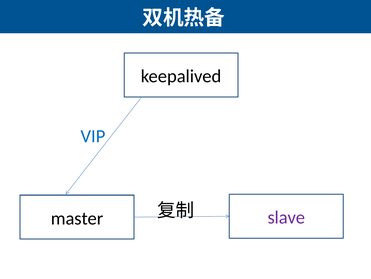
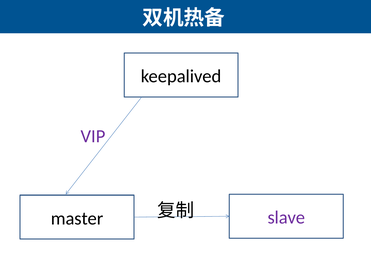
VIP colour: blue -> purple (93, 136)
